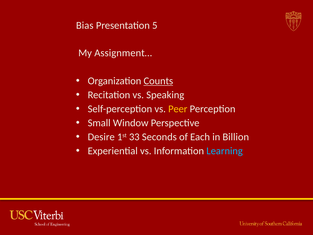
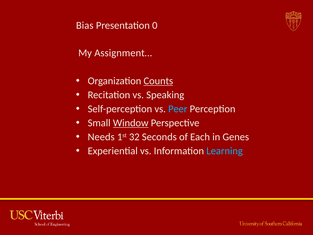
5: 5 -> 0 (155, 25)
Peer colour: yellow -> light blue (178, 109)
Window underline: none -> present (131, 123)
Desire: Desire -> Needs (101, 137)
33: 33 -> 32 (134, 137)
Billion: Billion -> Genes (236, 137)
